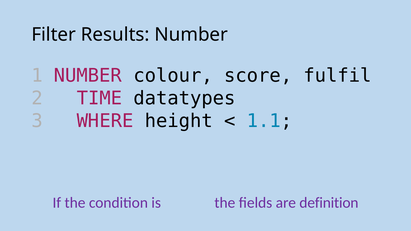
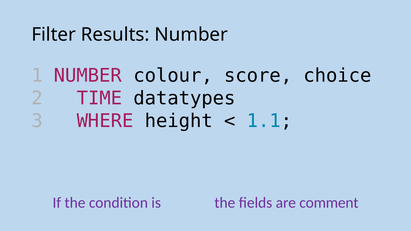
fulfil: fulfil -> choice (337, 76)
definition: definition -> comment (329, 203)
